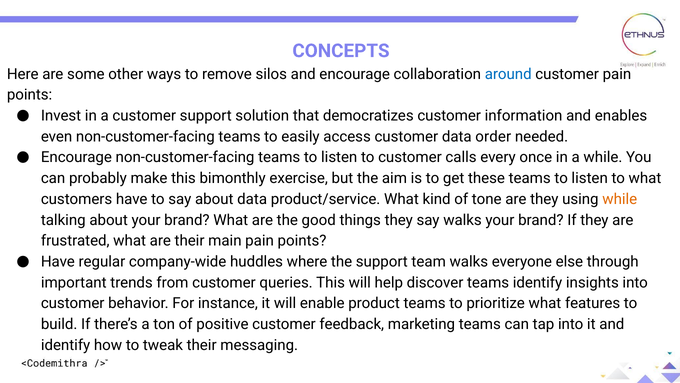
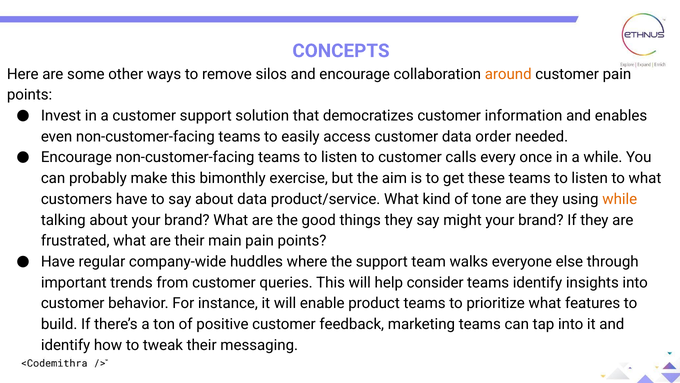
around colour: blue -> orange (508, 74)
say walks: walks -> might (462, 220)
discover: discover -> consider (435, 282)
